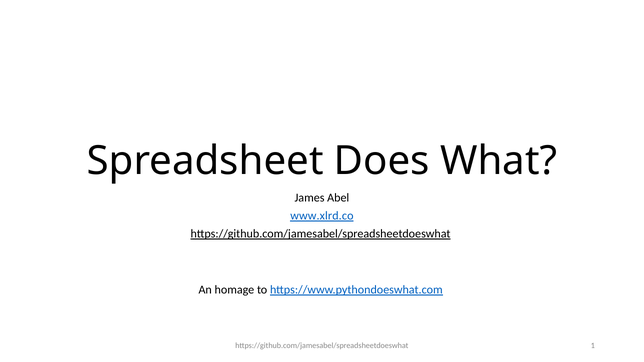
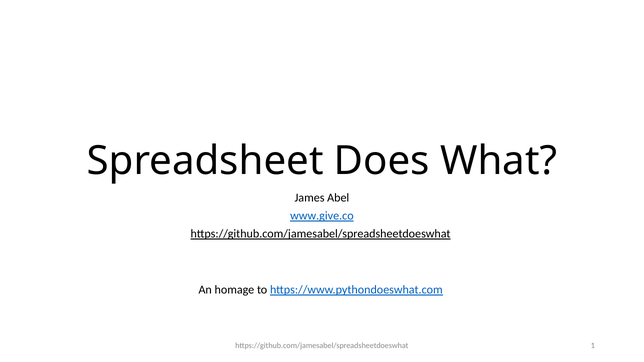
www.xlrd.co: www.xlrd.co -> www.give.co (322, 216)
